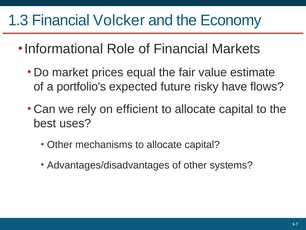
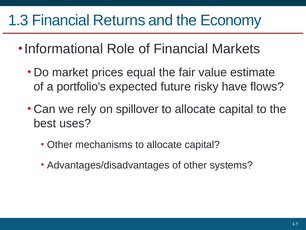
Volcker: Volcker -> Returns (119, 20)
efficient: efficient -> spillover (137, 109)
